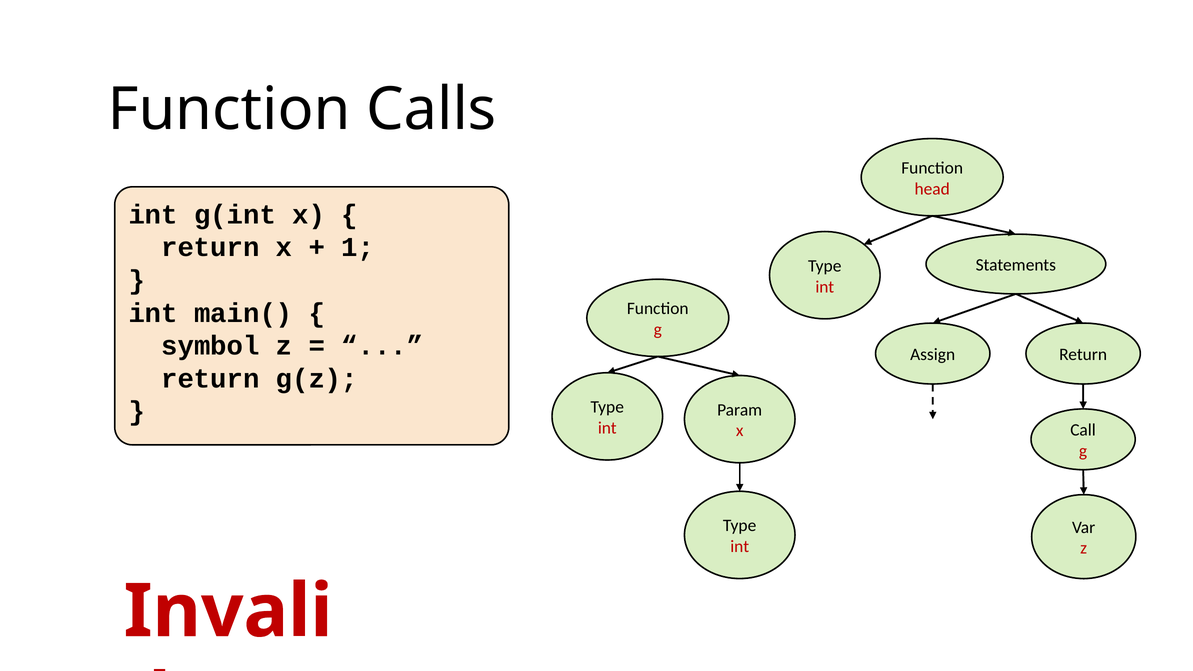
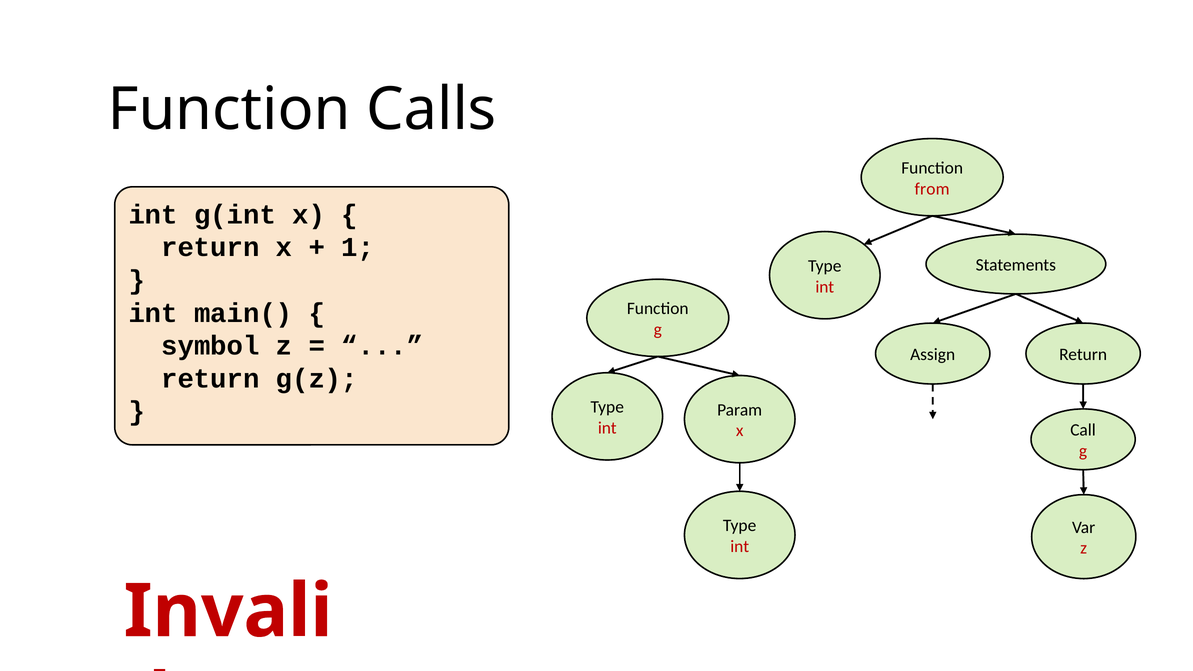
head: head -> from (932, 189)
